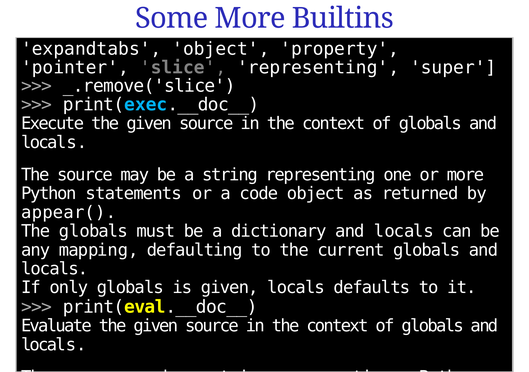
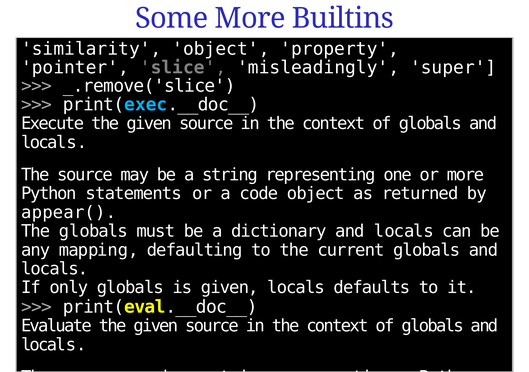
expandtabs: expandtabs -> similarity (91, 49)
slice representing: representing -> misleadingly (318, 68)
